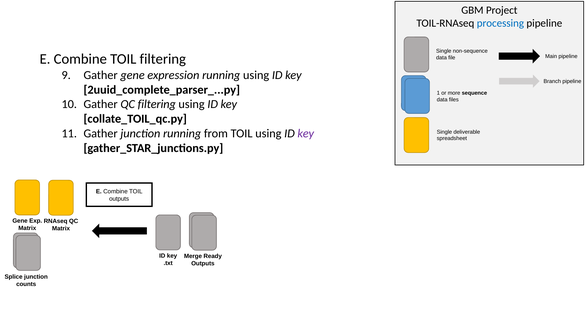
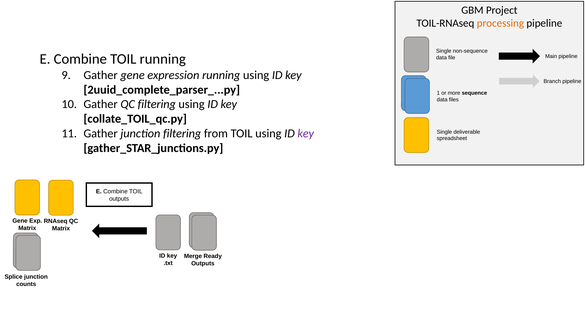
processing colour: blue -> orange (500, 23)
TOIL filtering: filtering -> running (163, 59)
junction running: running -> filtering (182, 134)
